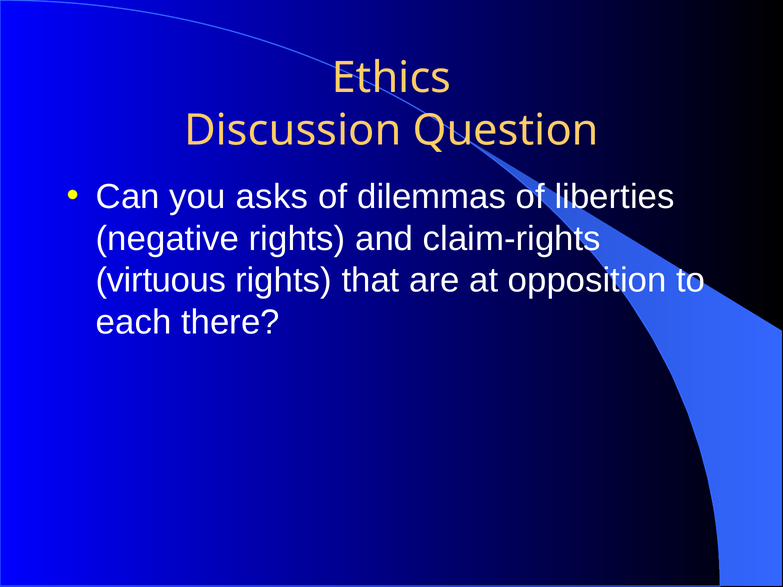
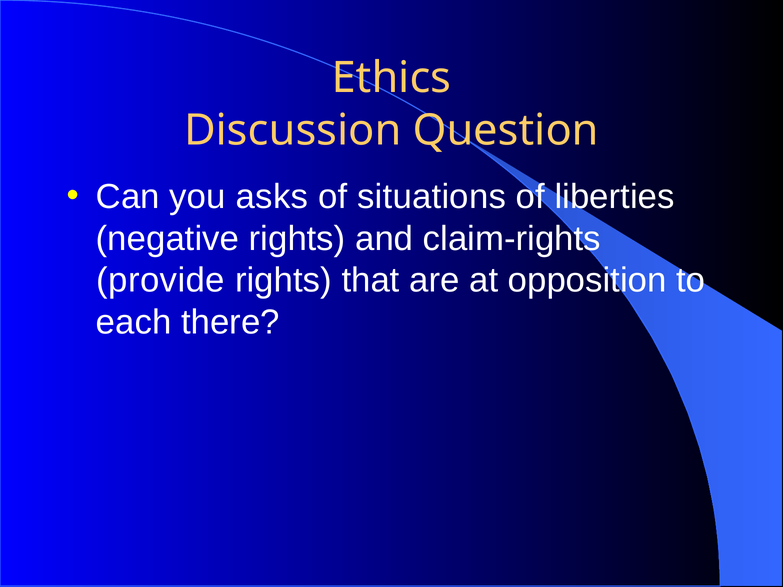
dilemmas: dilemmas -> situations (432, 197)
virtuous: virtuous -> provide (161, 280)
